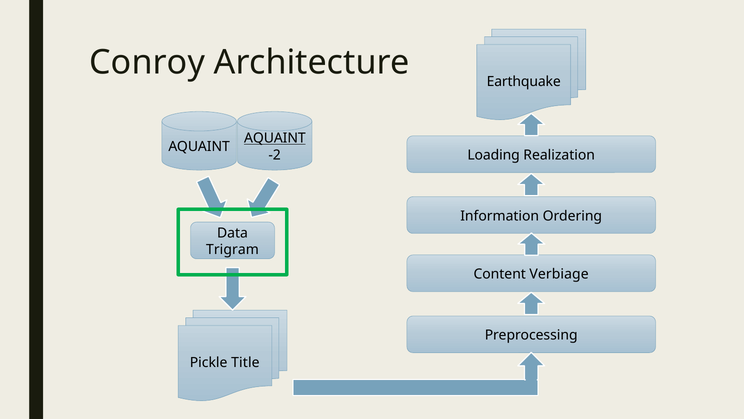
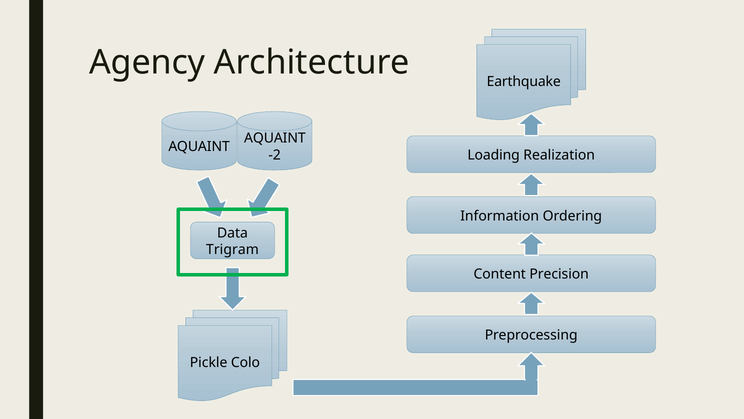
Conroy: Conroy -> Agency (147, 63)
AQUAINT underline: present -> none (275, 138)
Verbiage: Verbiage -> Precision (559, 274)
Title: Title -> Colo (246, 362)
